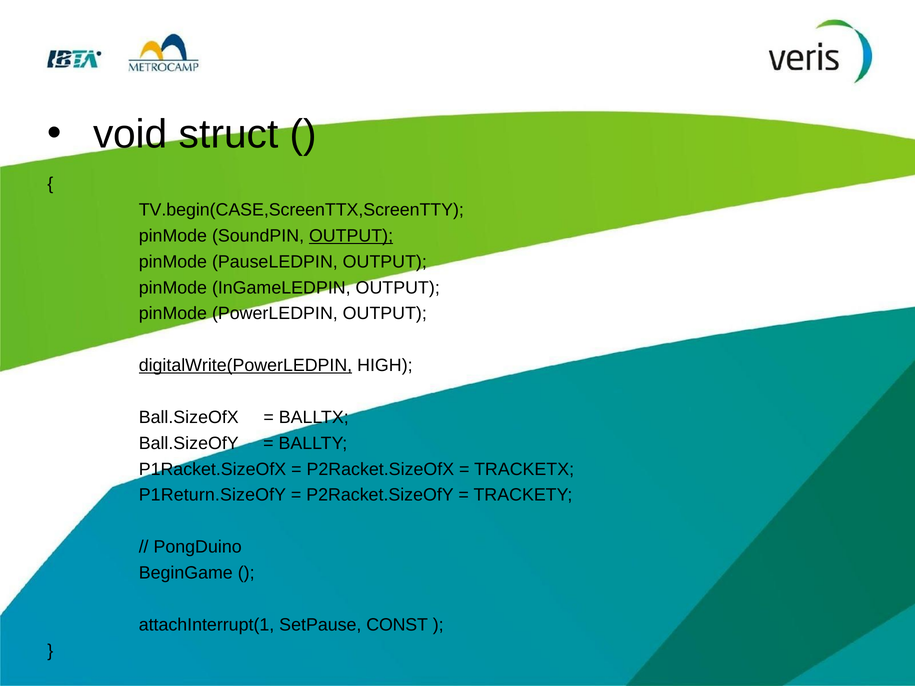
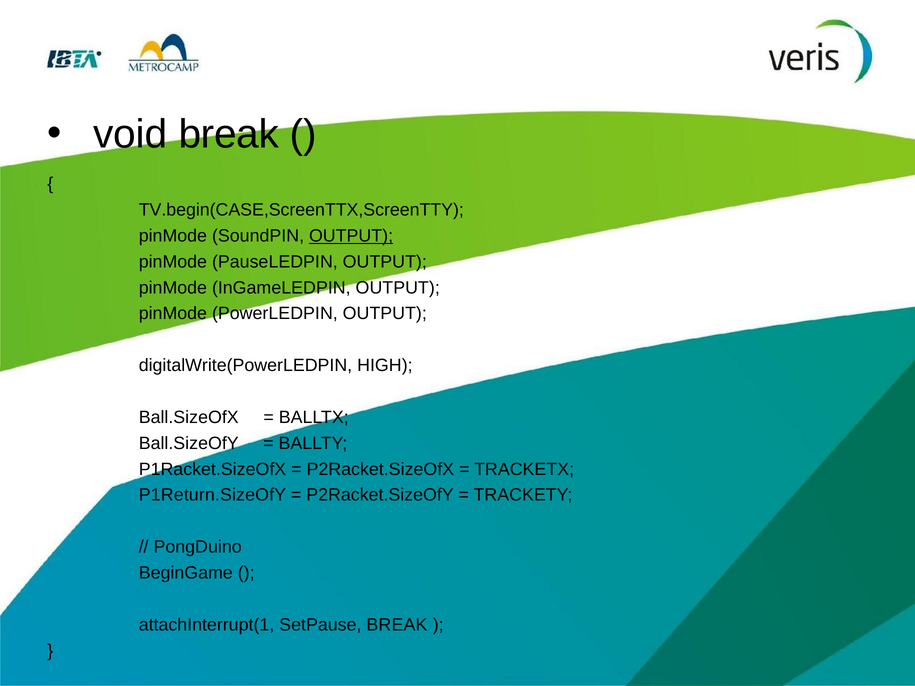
void struct: struct -> break (229, 135)
digitalWrite(PowerLEDPIN underline: present -> none (245, 366)
SetPause CONST: CONST -> BREAK (397, 625)
